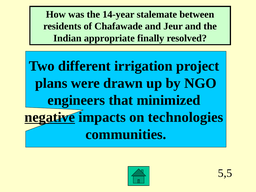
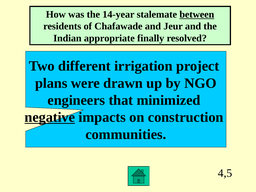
between underline: none -> present (197, 14)
technologies: technologies -> construction (186, 117)
5,5: 5,5 -> 4,5 (225, 173)
